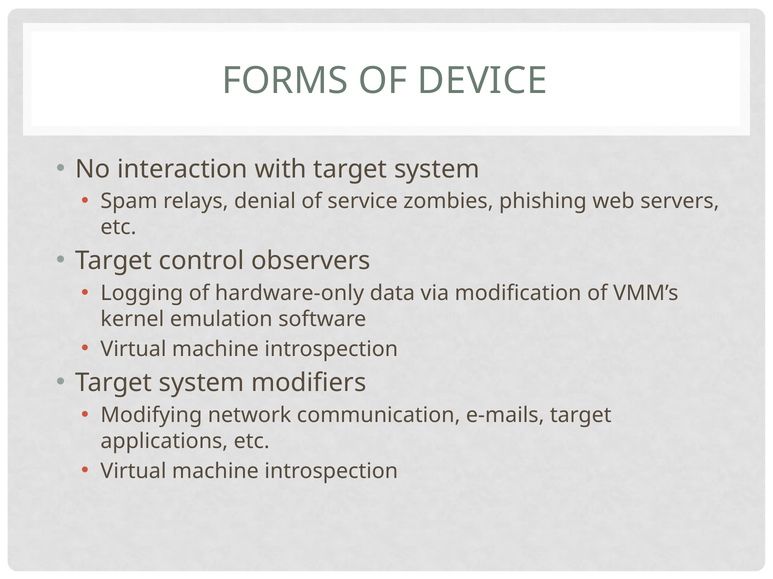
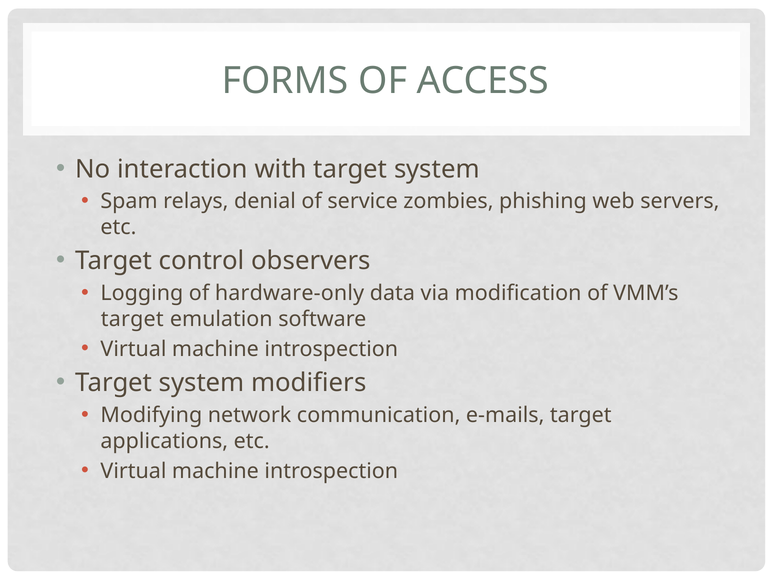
DEVICE: DEVICE -> ACCESS (483, 81)
kernel: kernel -> target (132, 319)
